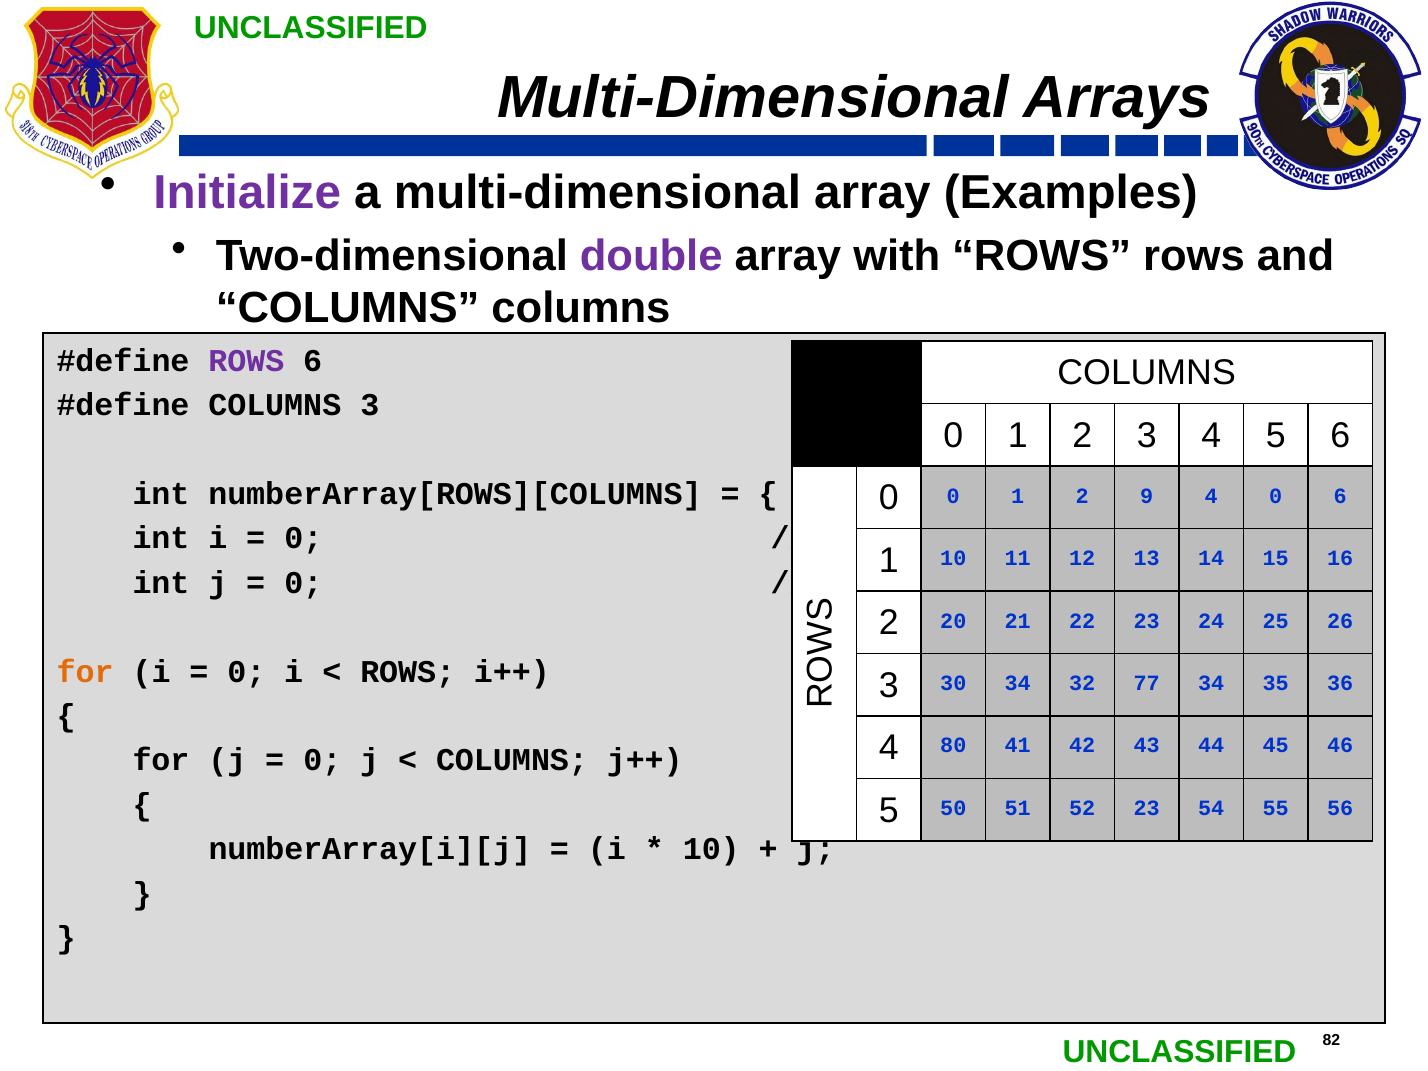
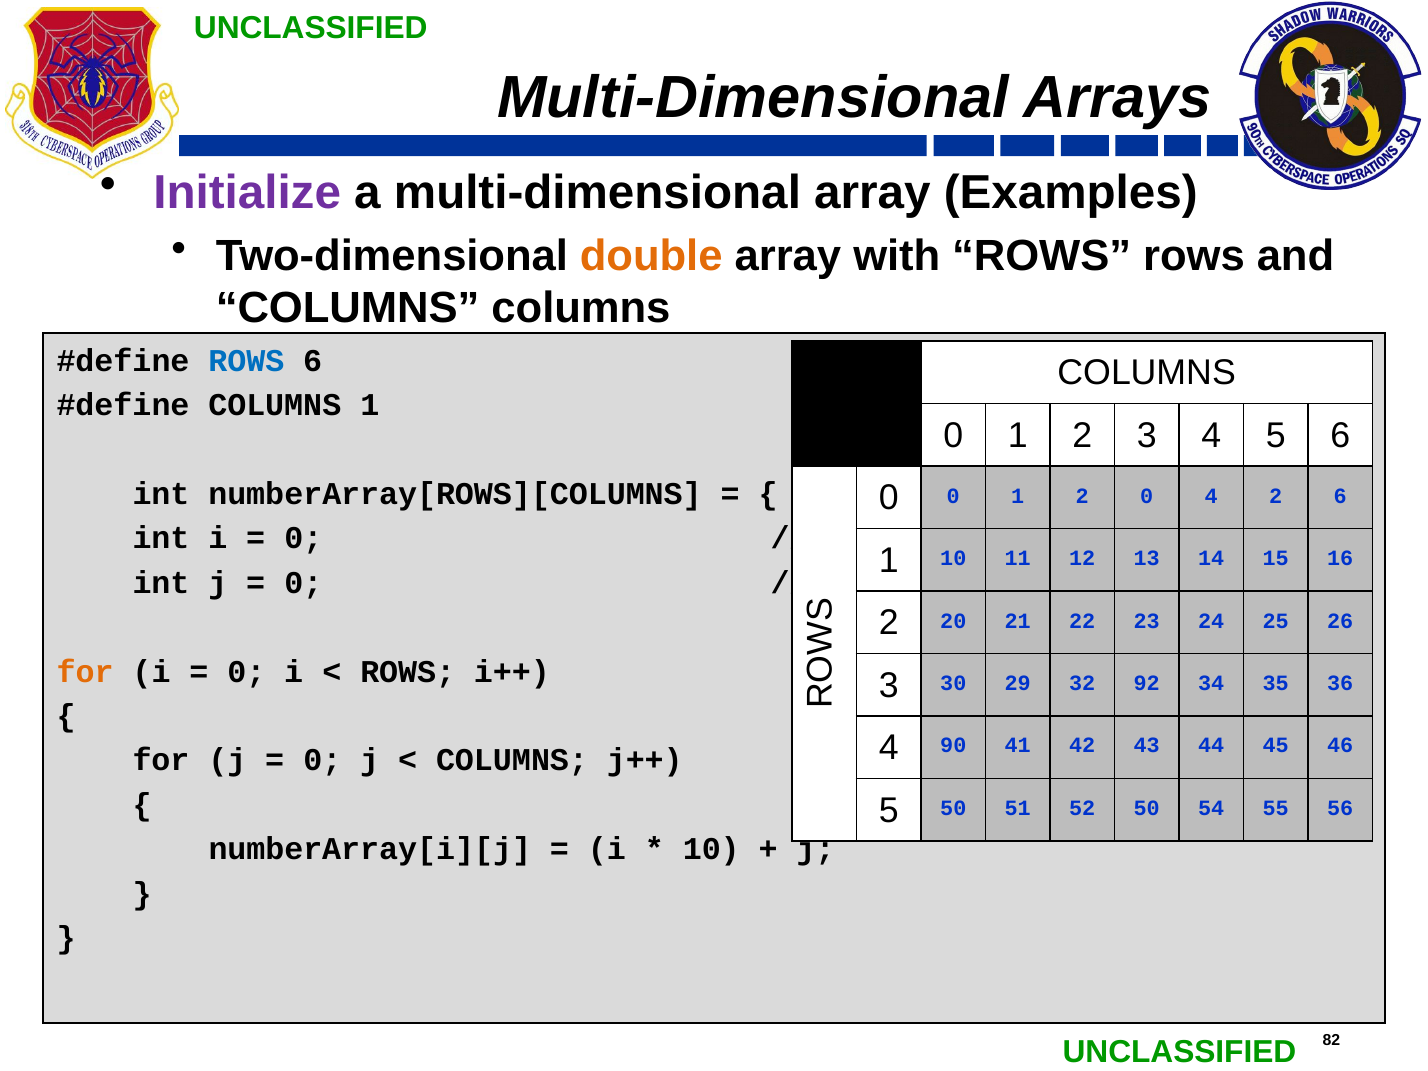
double colour: purple -> orange (651, 256)
ROWS colour: purple -> blue (246, 361)
COLUMNS 3: 3 -> 1 (370, 405)
2 9: 9 -> 0 (1147, 496)
4 0: 0 -> 2 (1276, 496)
30 34: 34 -> 29 (1018, 683)
77: 77 -> 92 (1147, 683)
80: 80 -> 90 (953, 746)
52 23: 23 -> 50 (1147, 808)
